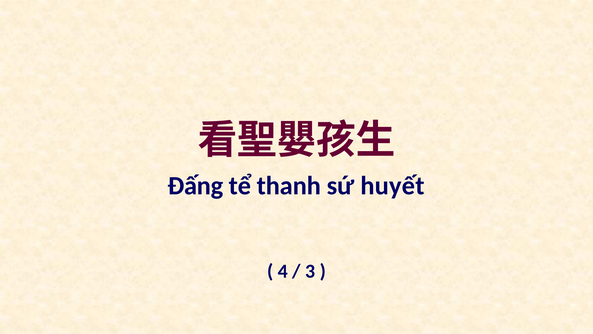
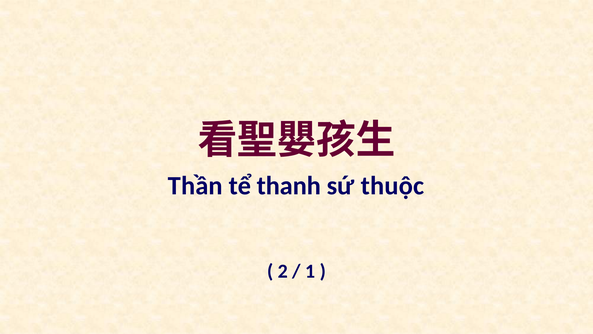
Ðấng: Ðấng -> Thần (195, 186)
huyết: huyết -> thuộc (392, 186)
4: 4 -> 2 (283, 271)
3: 3 -> 1 (310, 271)
